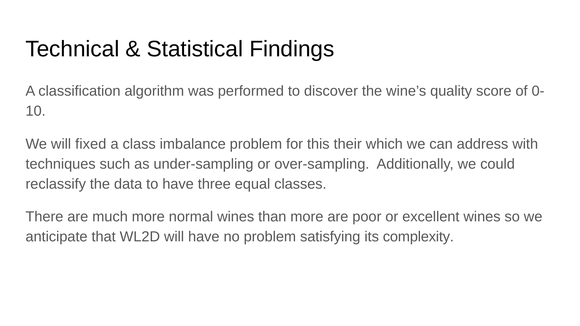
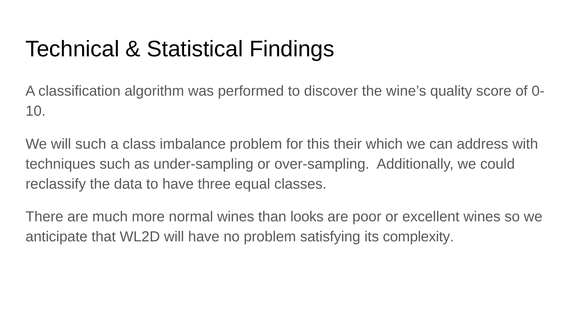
will fixed: fixed -> such (91, 144)
than more: more -> looks (307, 217)
